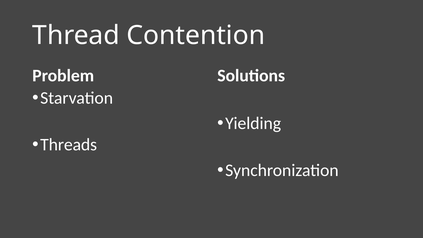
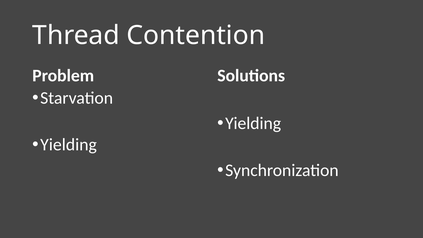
Threads: Threads -> Yielding (69, 145)
